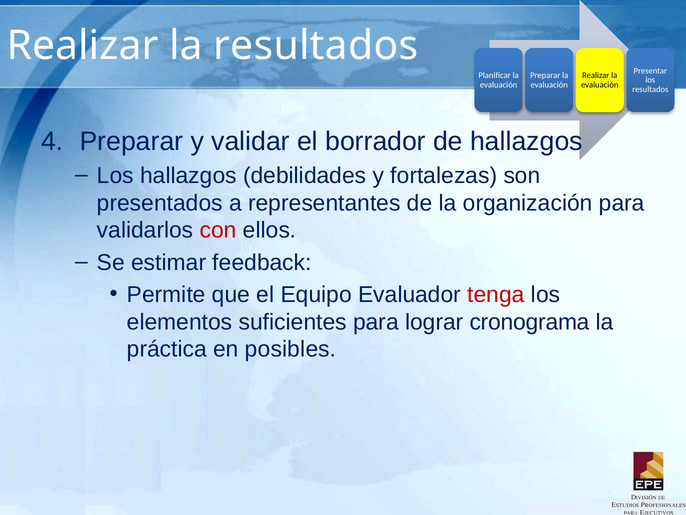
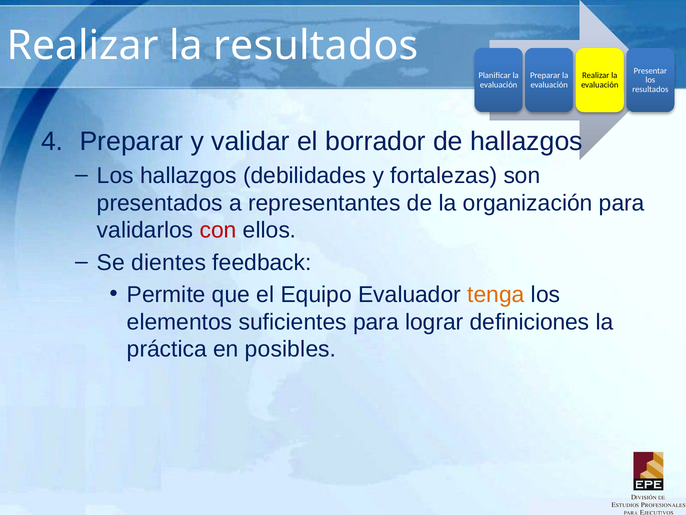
estimar: estimar -> dientes (169, 262)
tenga colour: red -> orange (496, 294)
cronograma: cronograma -> definiciones (530, 322)
